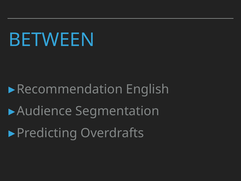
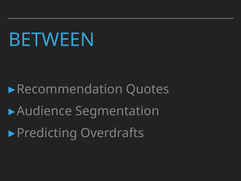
English: English -> Quotes (148, 89)
